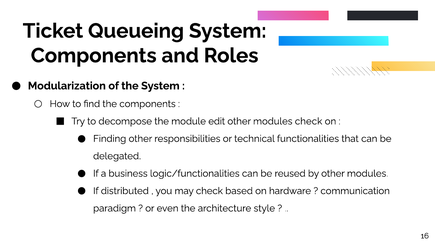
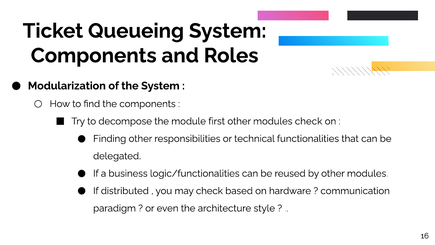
edit: edit -> first (217, 121)
